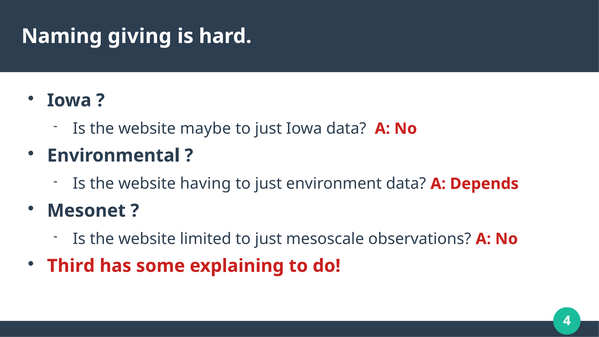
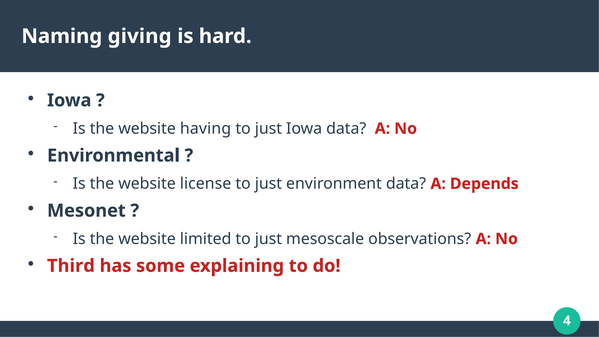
maybe: maybe -> having (206, 129)
having: having -> license (206, 184)
